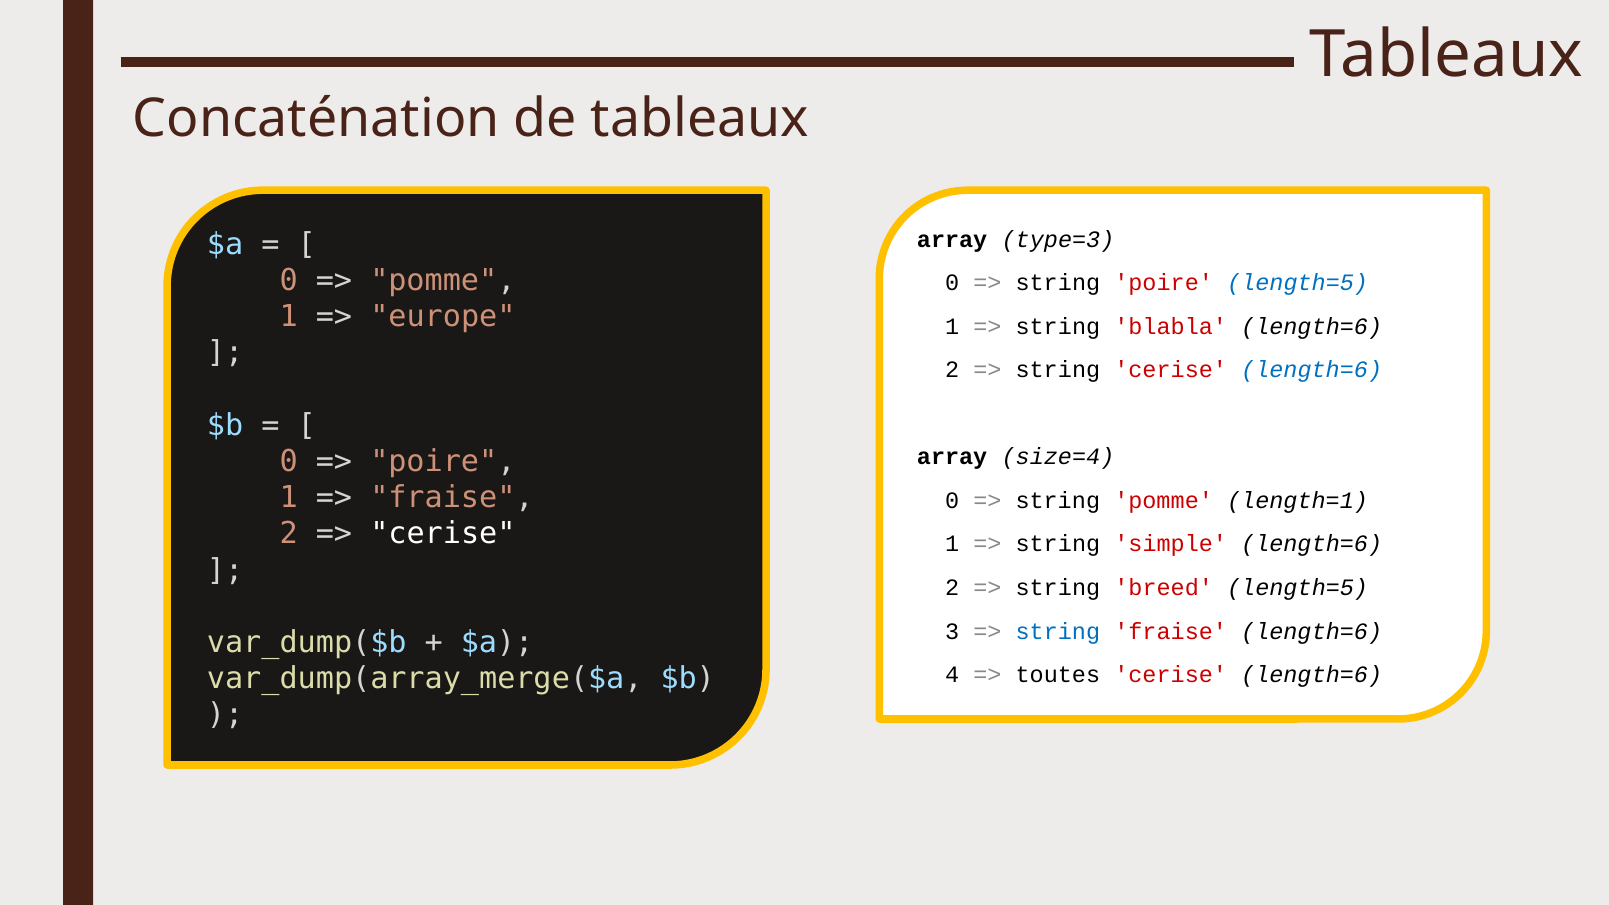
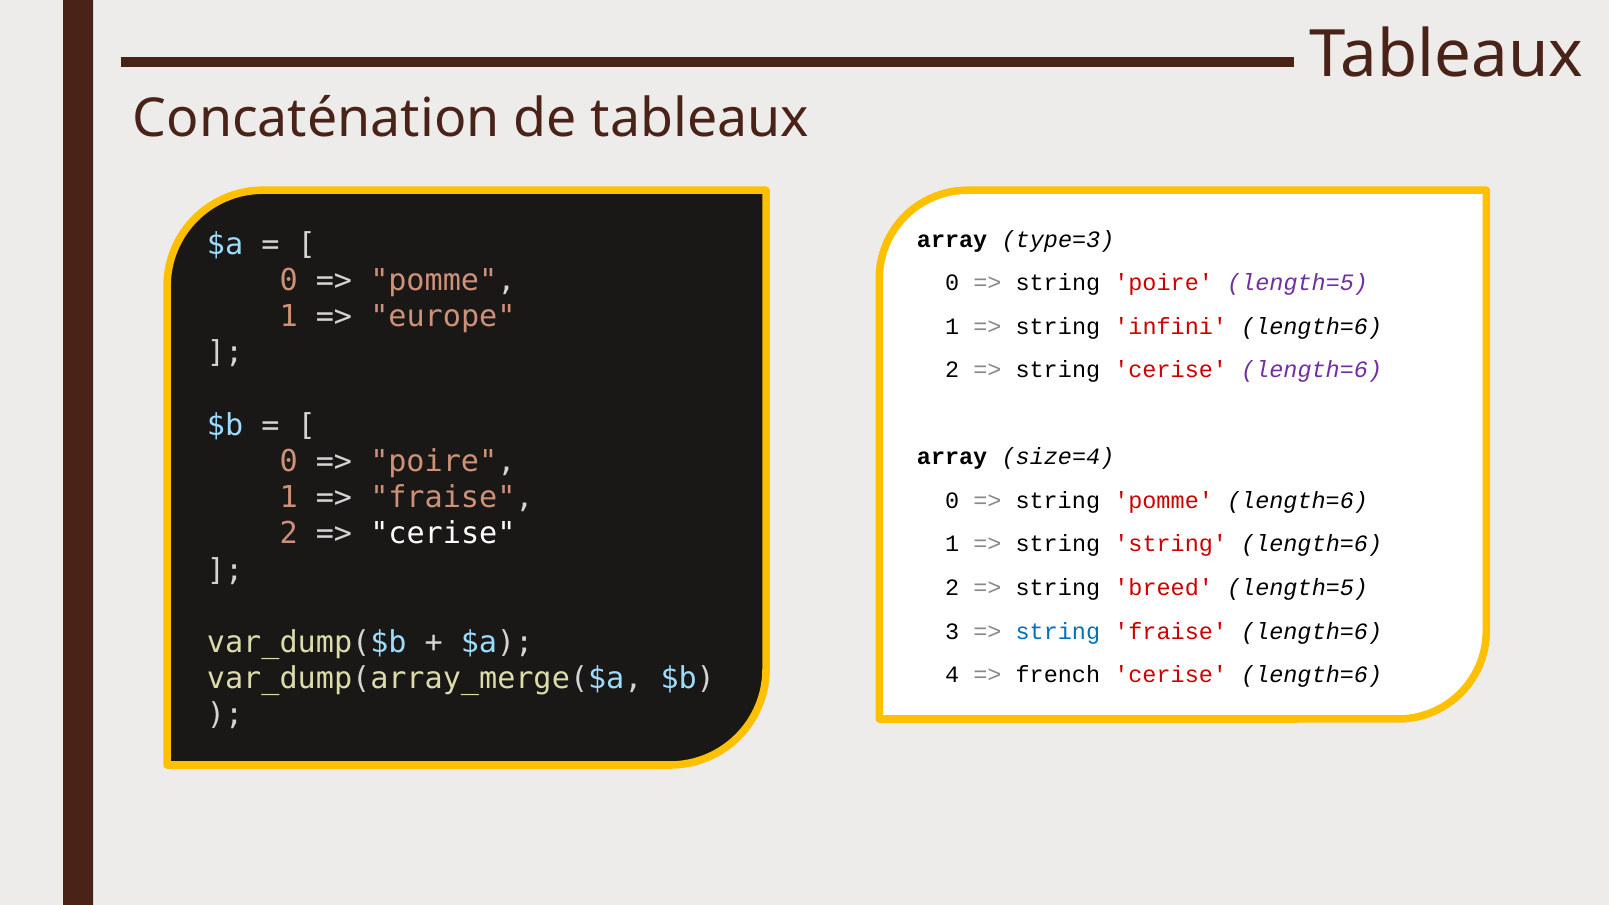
length=5 colour: blue -> purple (1298, 283)
blabla: blabla -> infini (1171, 327)
length=6 colour: blue -> purple (1312, 370)
pomme length=1: length=1 -> length=6 (1298, 501)
string simple: simple -> string (1171, 544)
toutes: toutes -> french (1058, 675)
